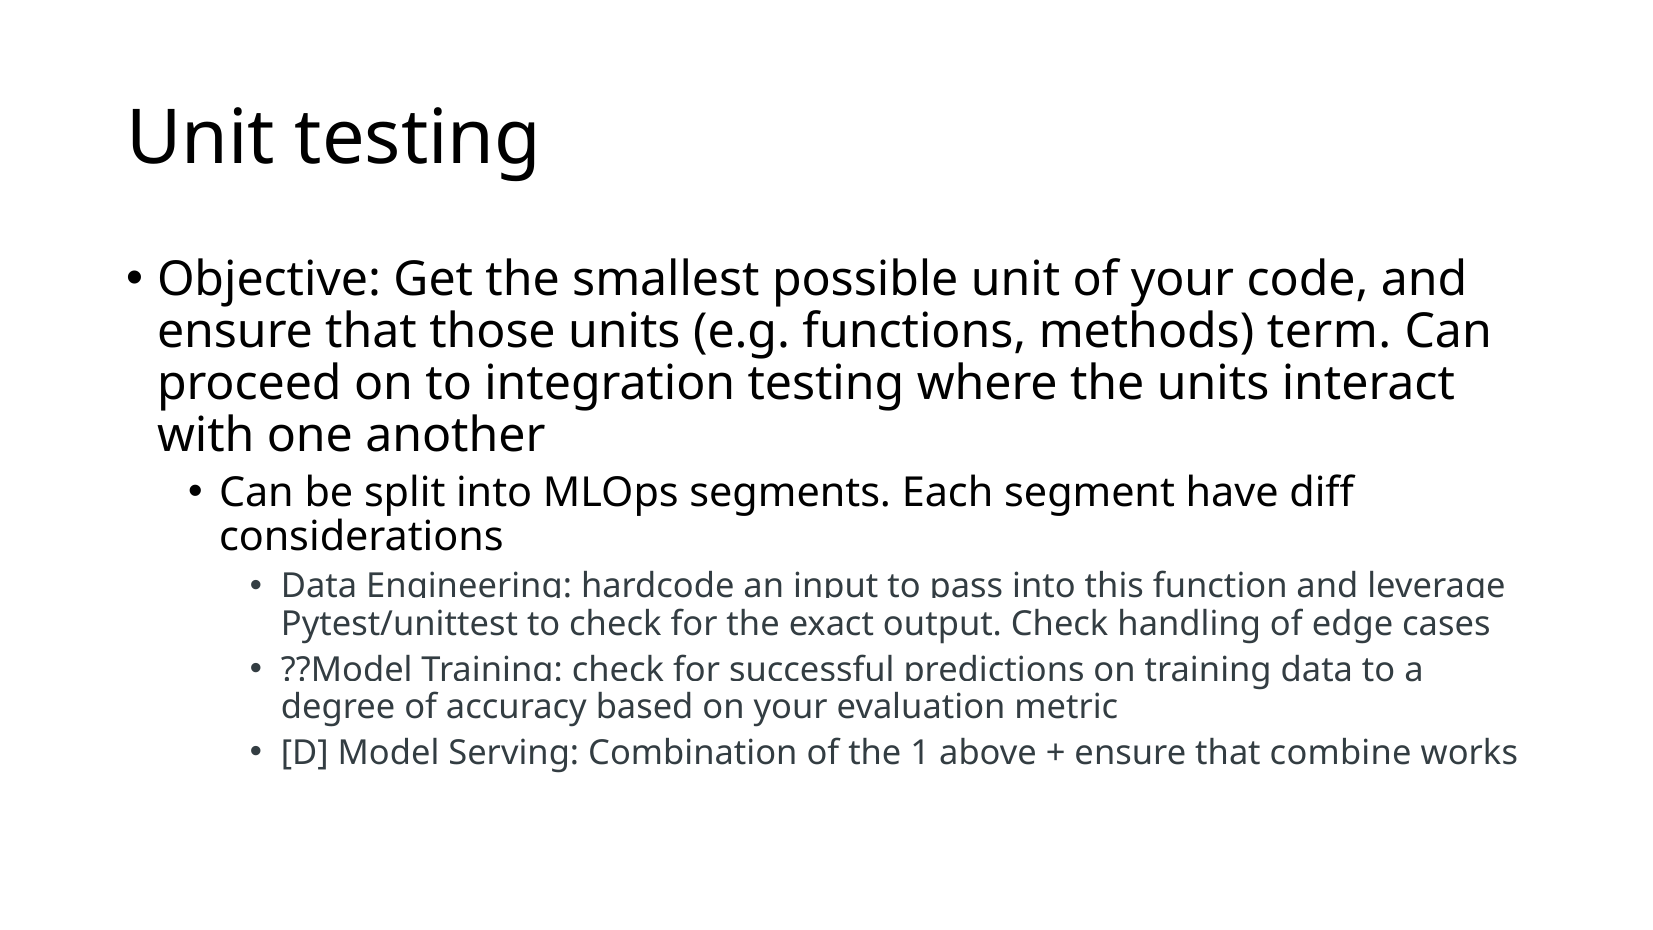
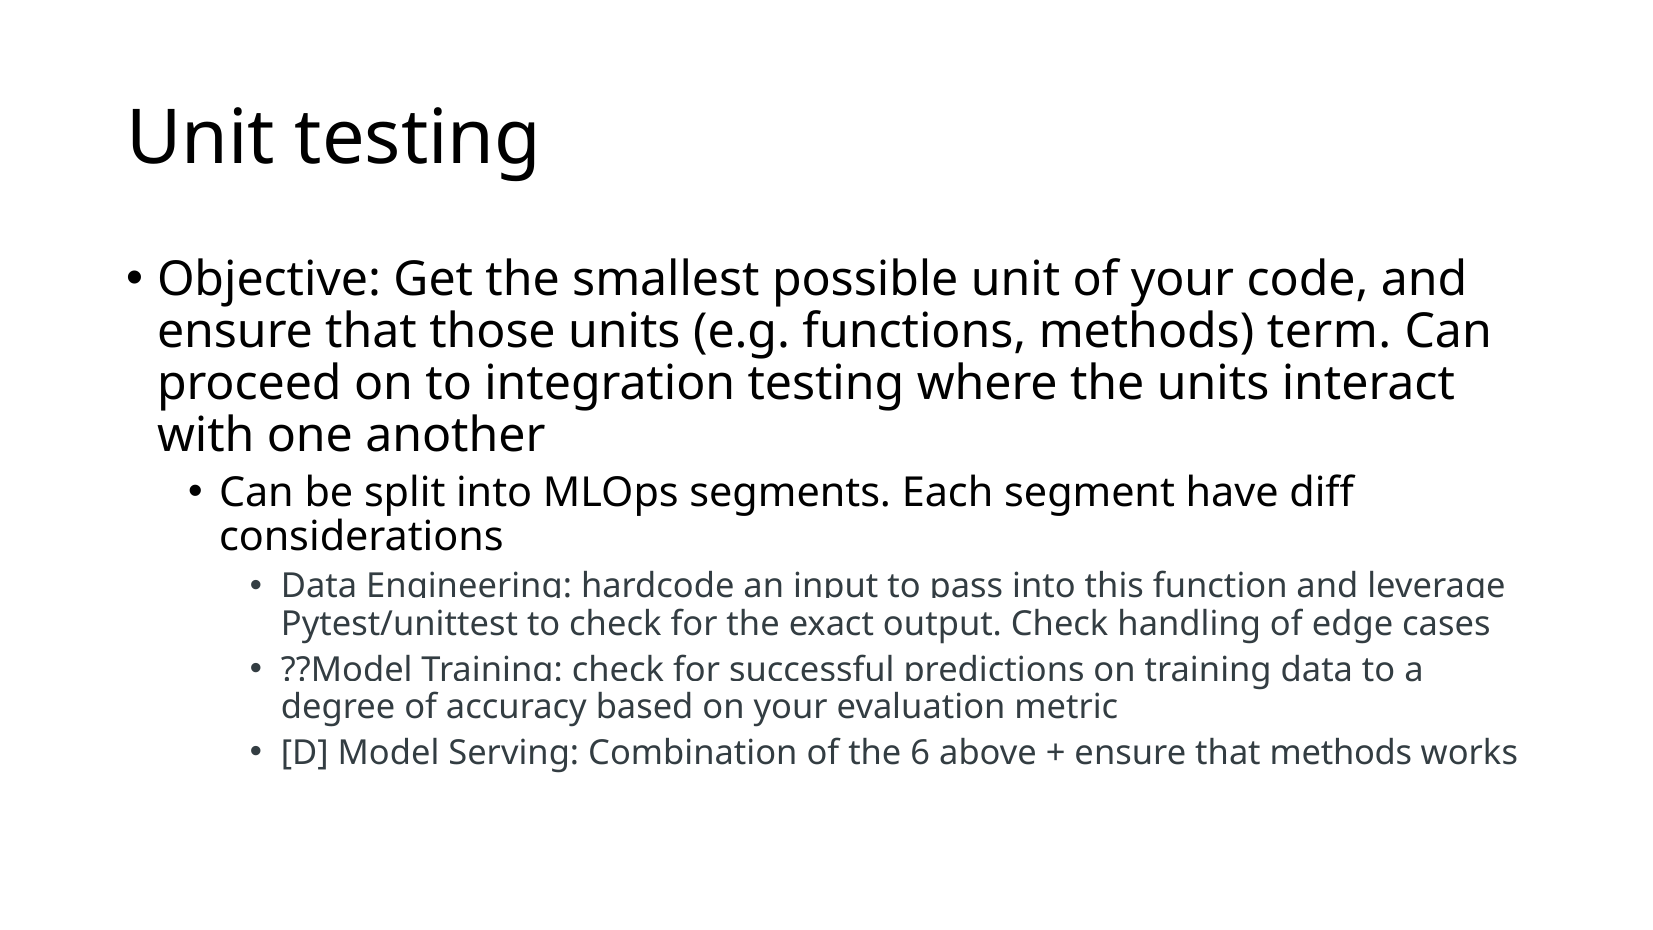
1: 1 -> 6 (920, 753)
that combine: combine -> methods (1341, 753)
